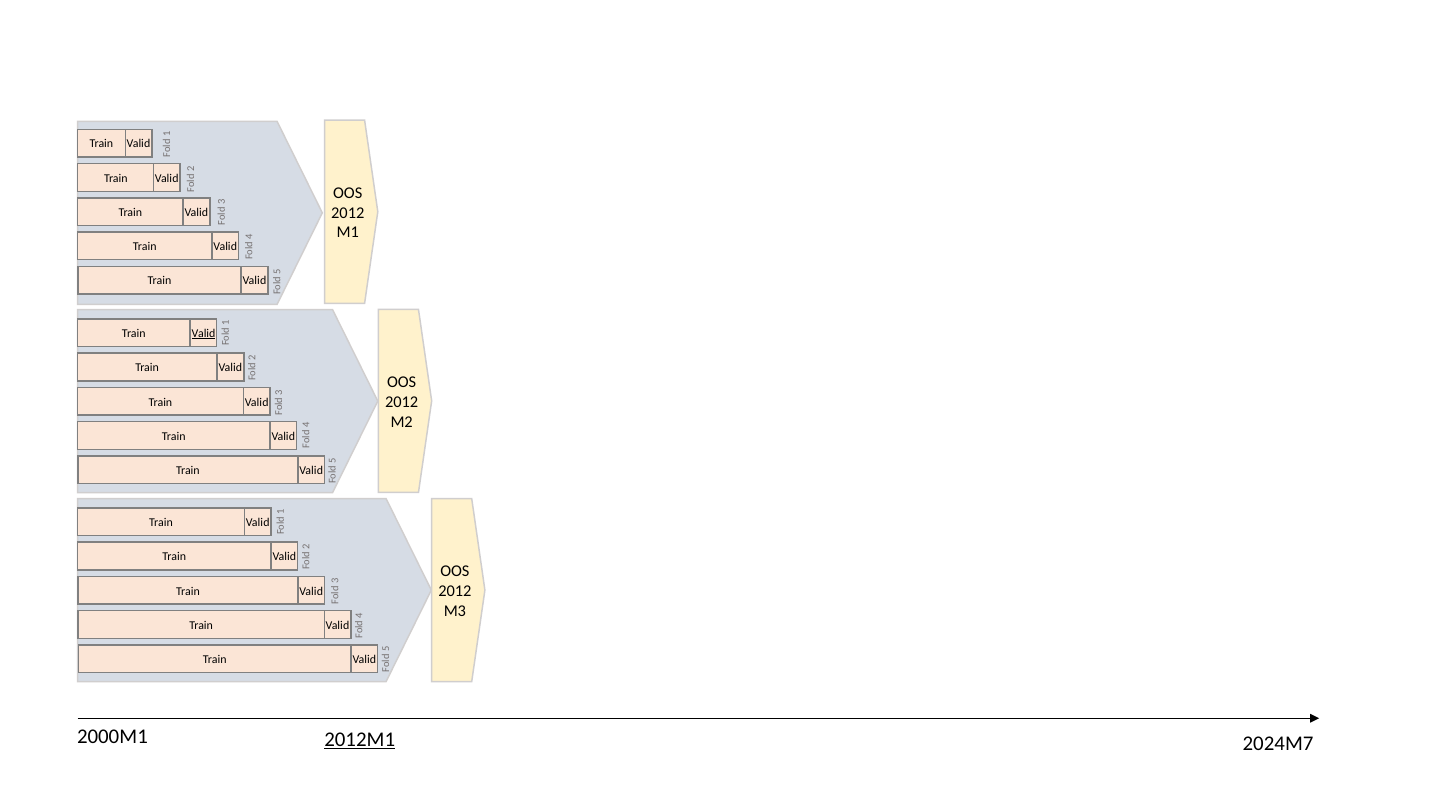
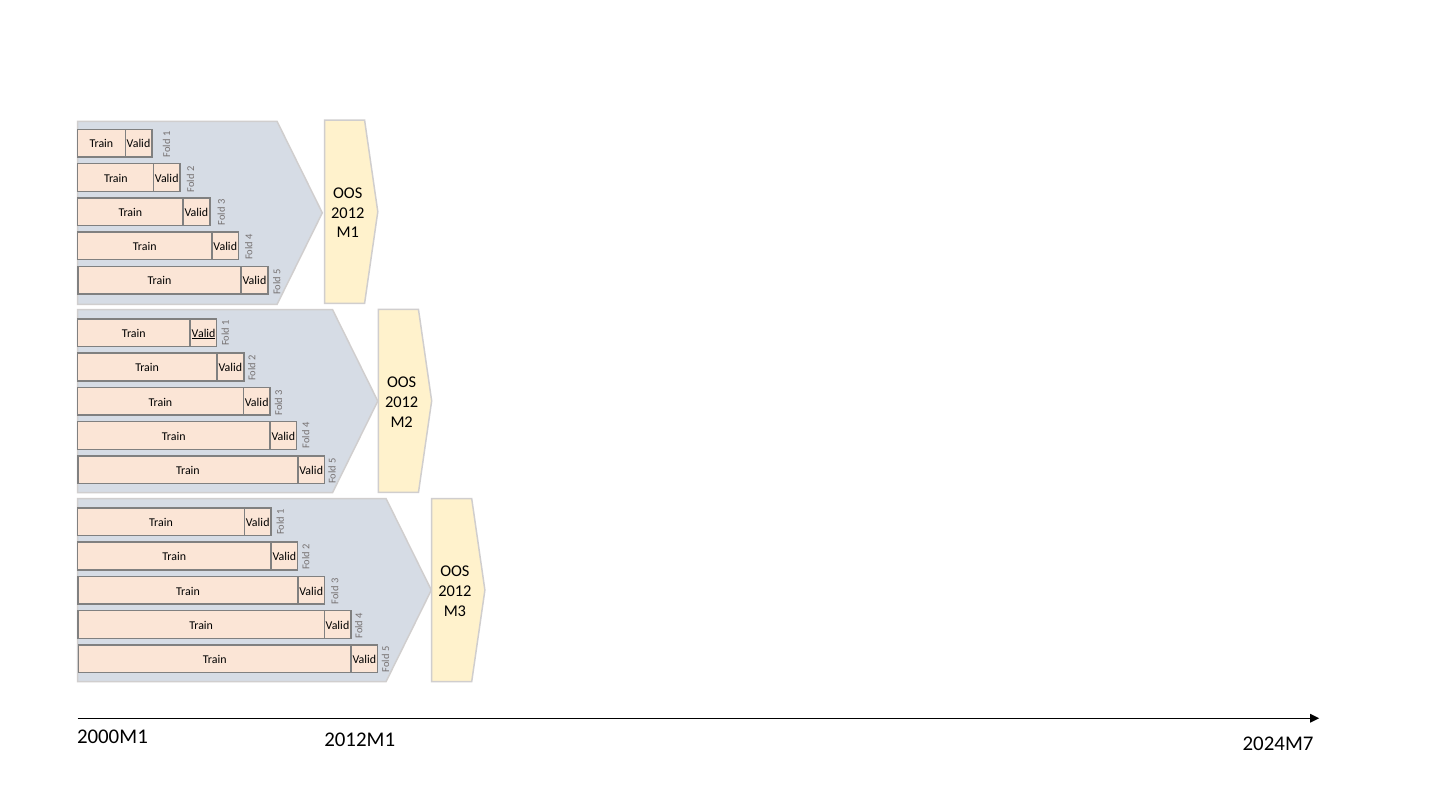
2012M1 underline: present -> none (360, 740)
